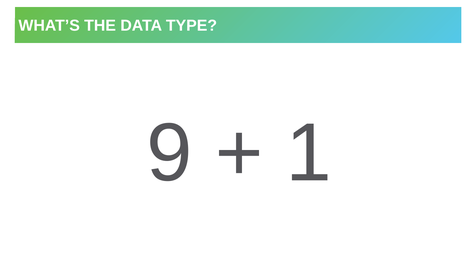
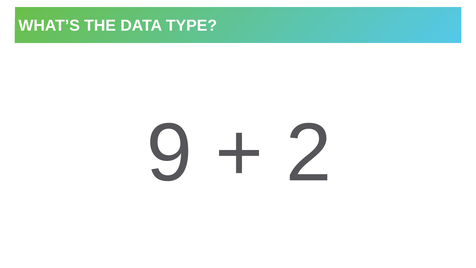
1: 1 -> 2 (309, 153)
